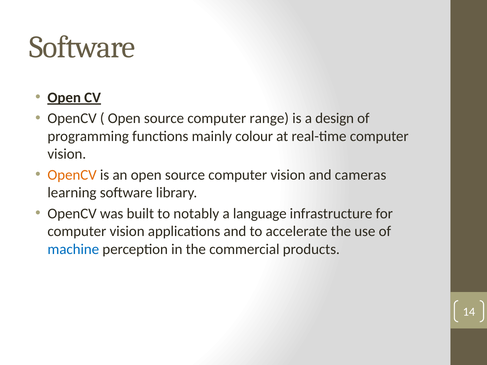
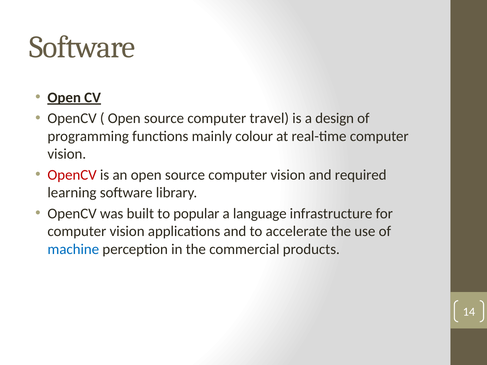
range: range -> travel (269, 118)
OpenCV colour: orange -> red (72, 175)
cameras: cameras -> required (361, 175)
notably: notably -> popular (196, 214)
